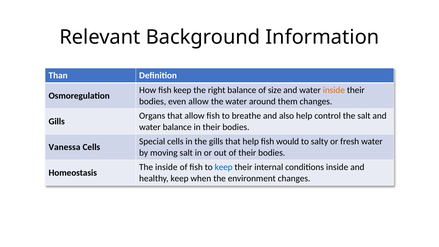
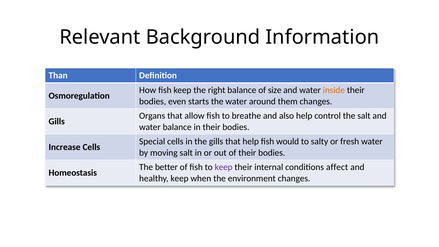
even allow: allow -> starts (199, 101)
Vanessa: Vanessa -> Increase (65, 147)
The inside: inside -> better (166, 167)
keep colour: blue -> purple (224, 167)
conditions inside: inside -> affect (337, 167)
